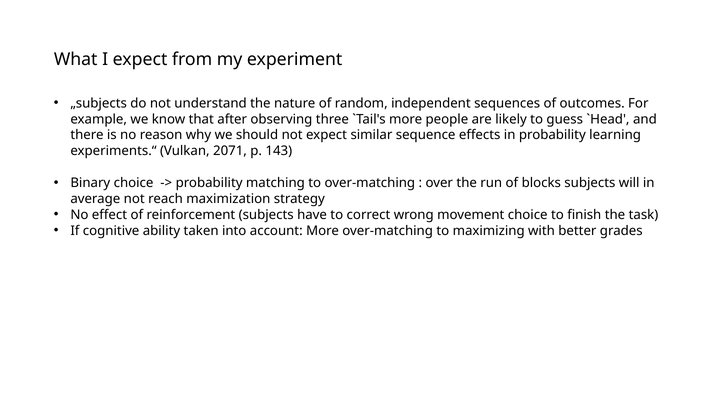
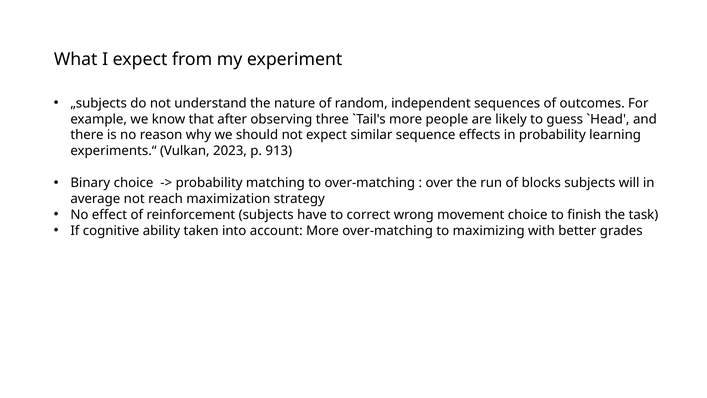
2071: 2071 -> 2023 (230, 151)
143: 143 -> 913 (279, 151)
